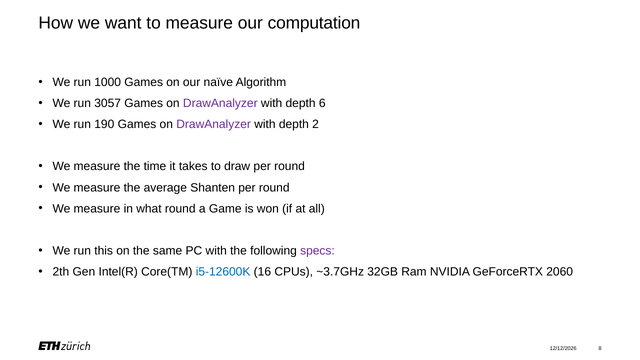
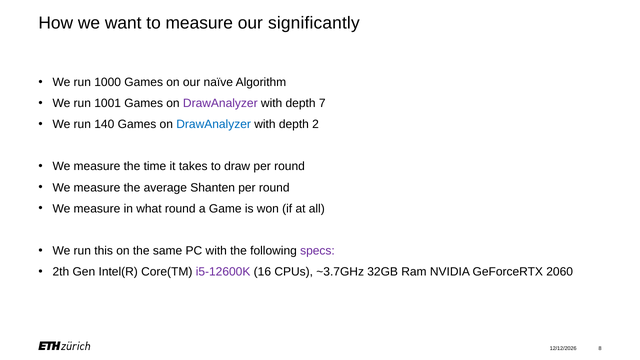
computation: computation -> significantly (314, 23)
3057: 3057 -> 1001 (108, 103)
6: 6 -> 7 (322, 103)
190: 190 -> 140 (104, 124)
DrawAnalyzer colour: purple -> blue (214, 124)
i5-12600K colour: blue -> purple (223, 272)
